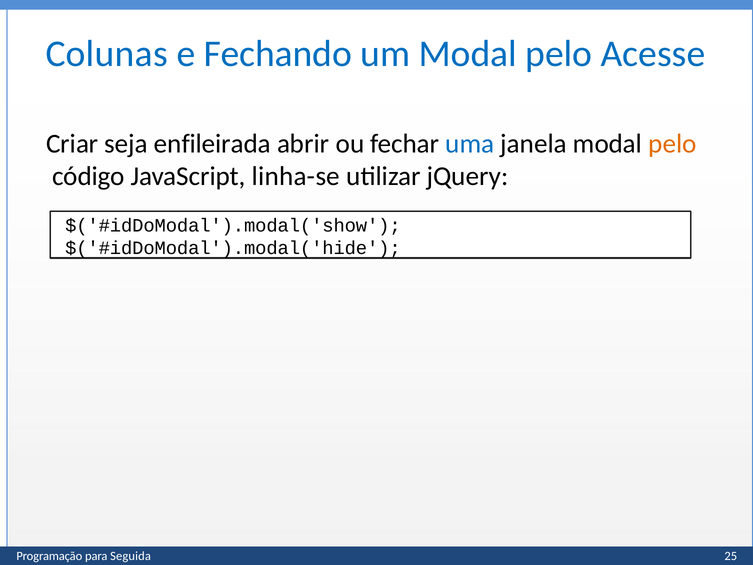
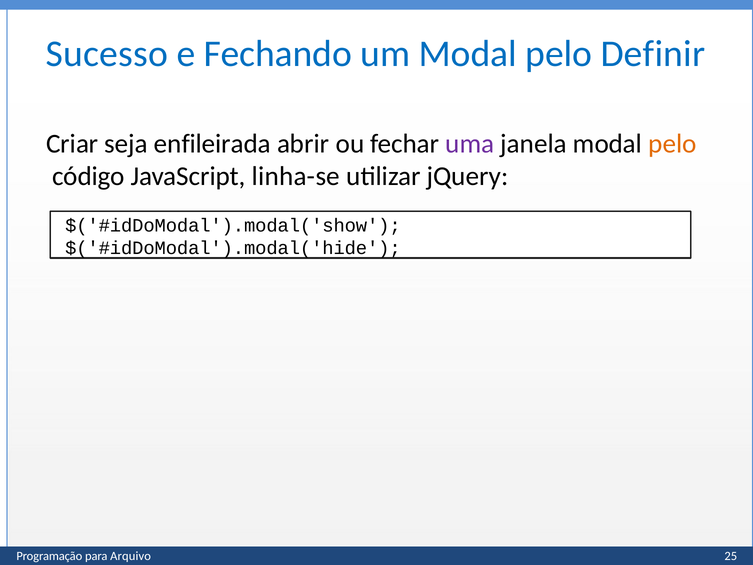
Colunas: Colunas -> Sucesso (107, 54)
Acesse: Acesse -> Definir (653, 54)
uma colour: blue -> purple (470, 144)
Seguida: Seguida -> Arquivo (131, 556)
